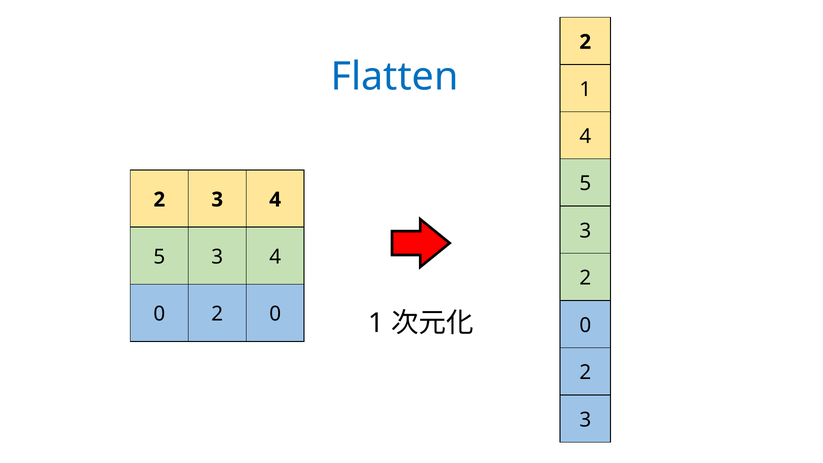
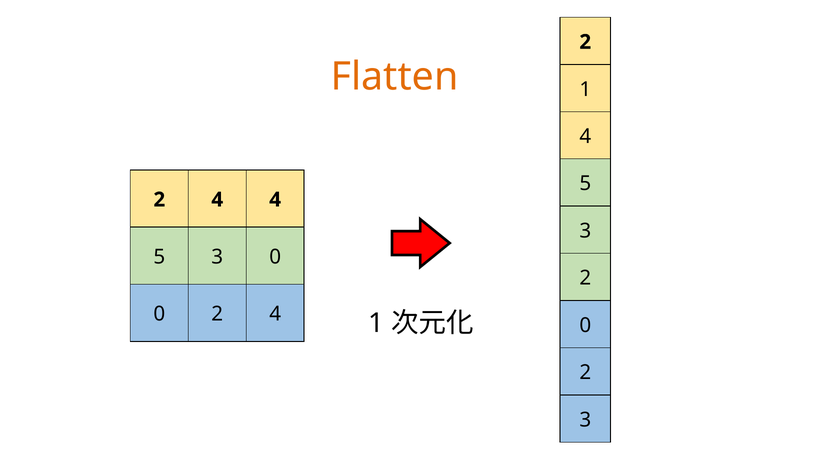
Flatten colour: blue -> orange (395, 77)
3: 3 -> 4 (217, 200)
5 3 4: 4 -> 0 (275, 257)
0 2 0: 0 -> 4 (275, 314)
